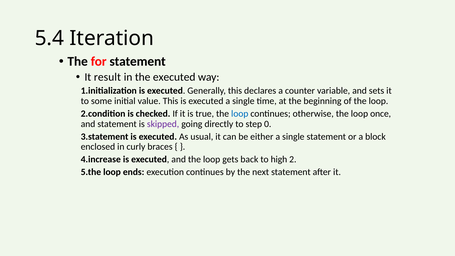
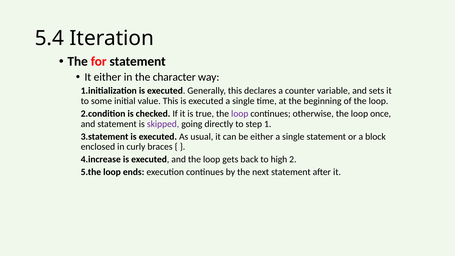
It result: result -> either (107, 77)
the executed: executed -> character (174, 77)
loop colour: blue -> purple (240, 114)
0: 0 -> 1 (268, 124)
